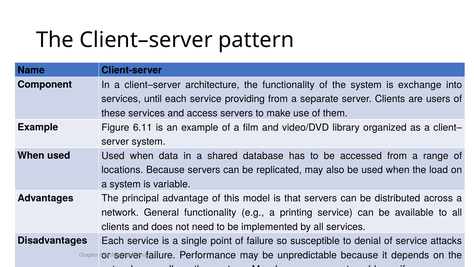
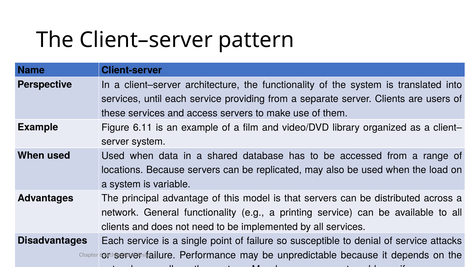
Component: Component -> Perspective (45, 85)
exchange: exchange -> translated (420, 85)
